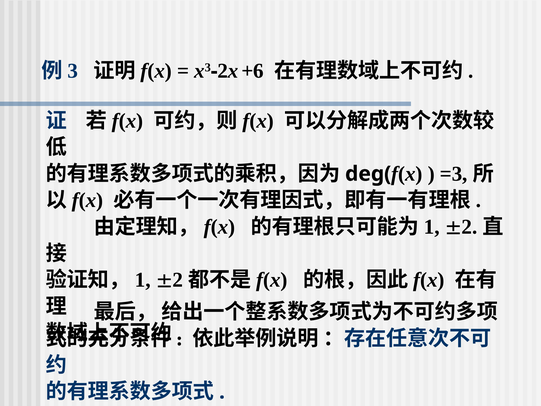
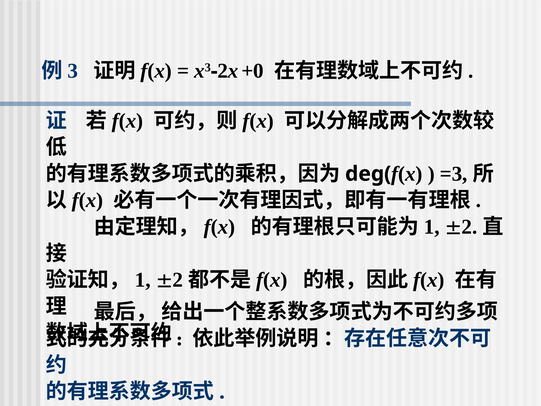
+6: +6 -> +0 (253, 71)
